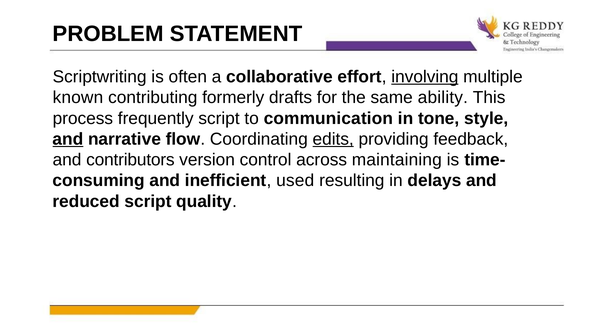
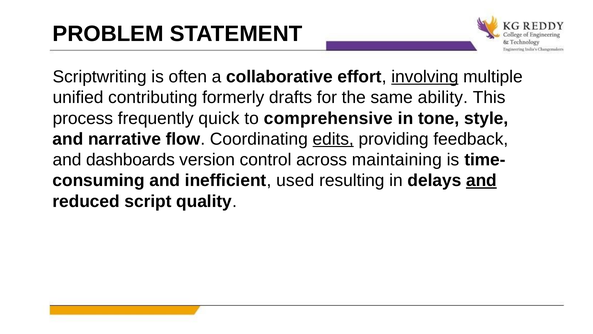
known: known -> unified (78, 97)
frequently script: script -> quick (219, 118)
communication: communication -> comprehensive (328, 118)
and underline: present -> none (68, 139)
contributors: contributors -> dashboards (130, 160)
and underline: none -> present (481, 180)
